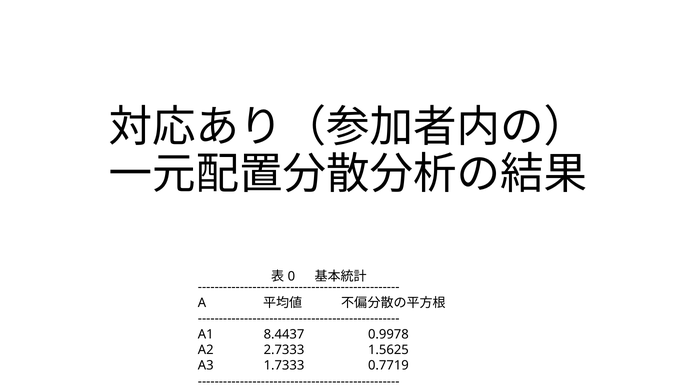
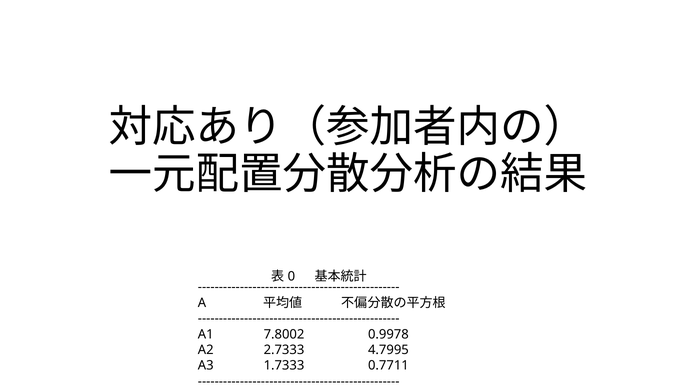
8.4437: 8.4437 -> 7.8002 (284, 334)
1.5625: 1.5625 -> 4.7995 (388, 349)
0.7719: 0.7719 -> 0.7711 (388, 365)
